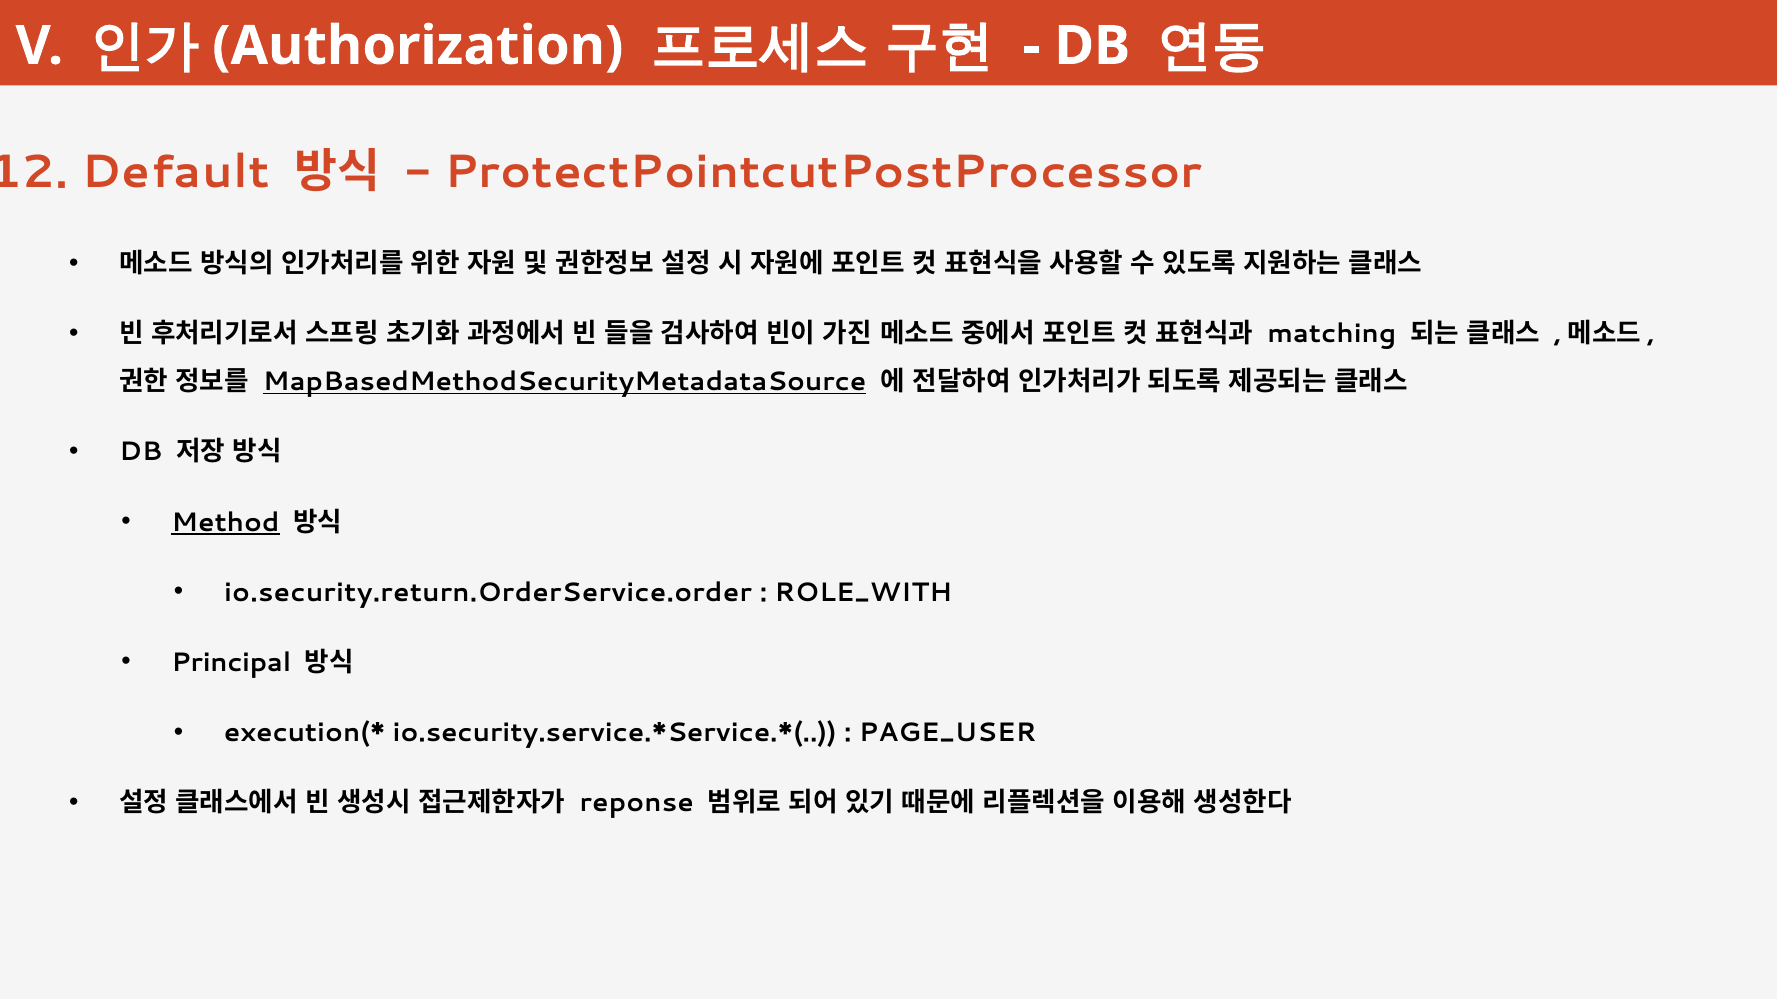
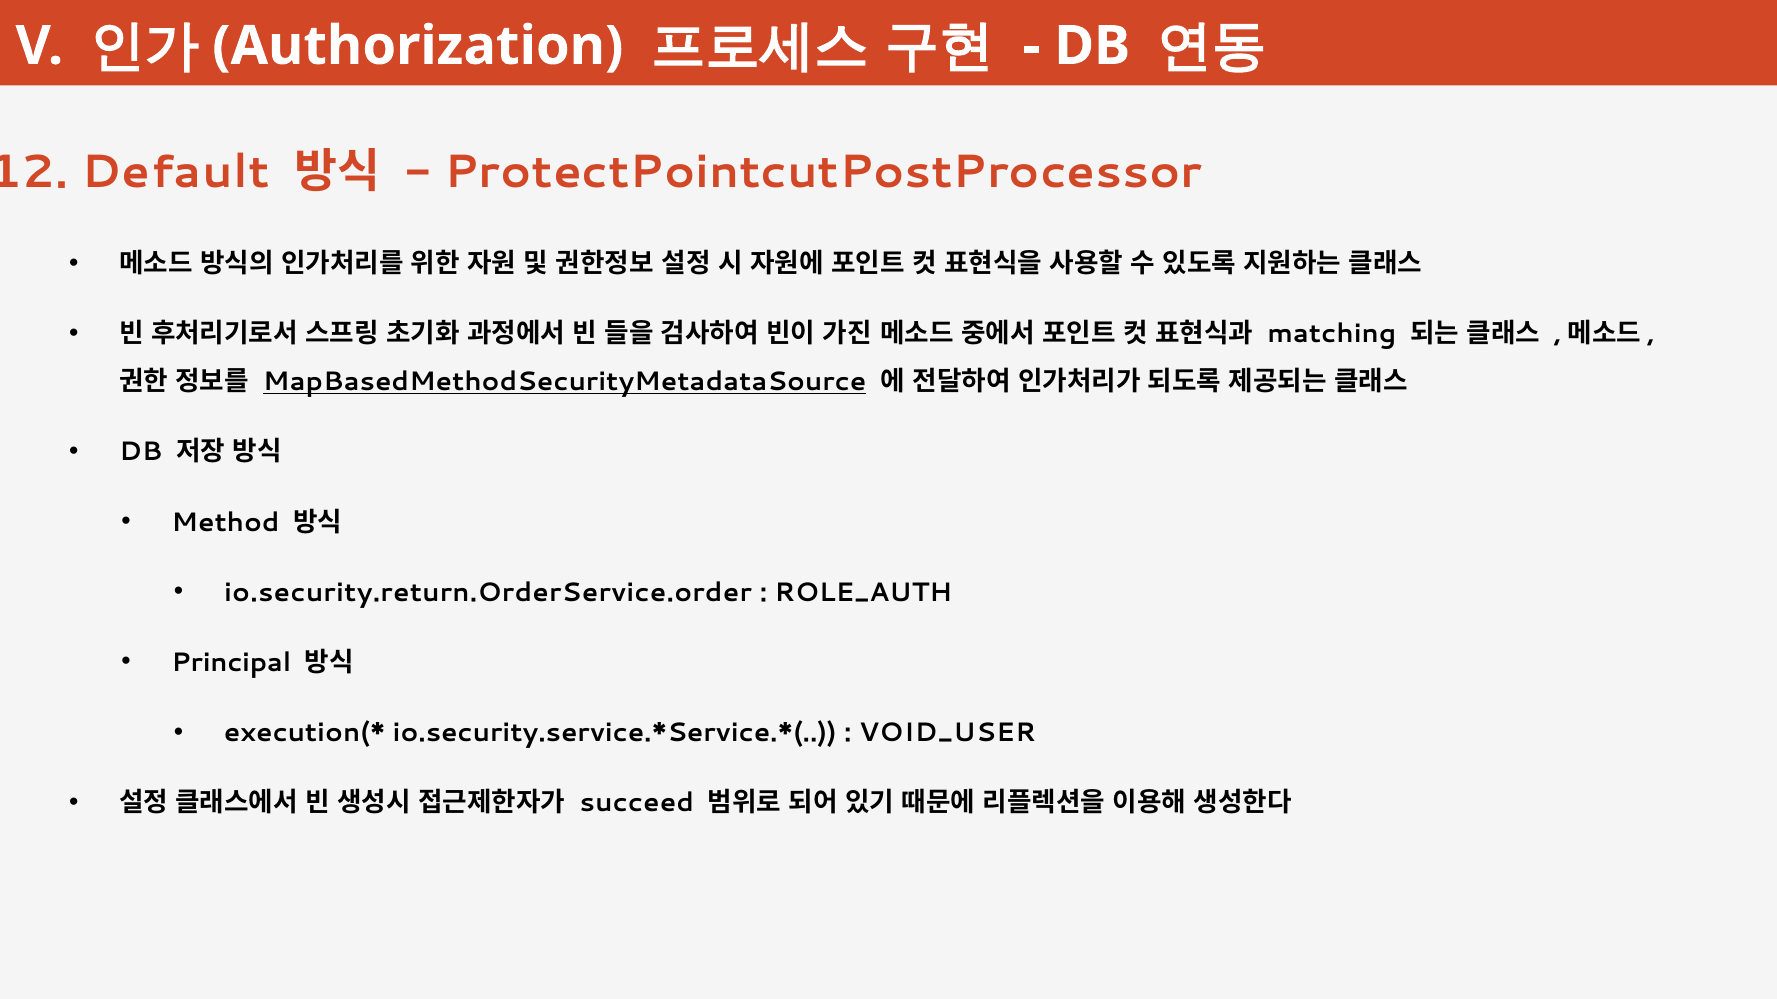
Method underline: present -> none (226, 523)
ROLE_WITH: ROLE_WITH -> ROLE_AUTH (863, 593)
PAGE_USER: PAGE_USER -> VOID_USER (947, 733)
reponse: reponse -> succeed (637, 803)
